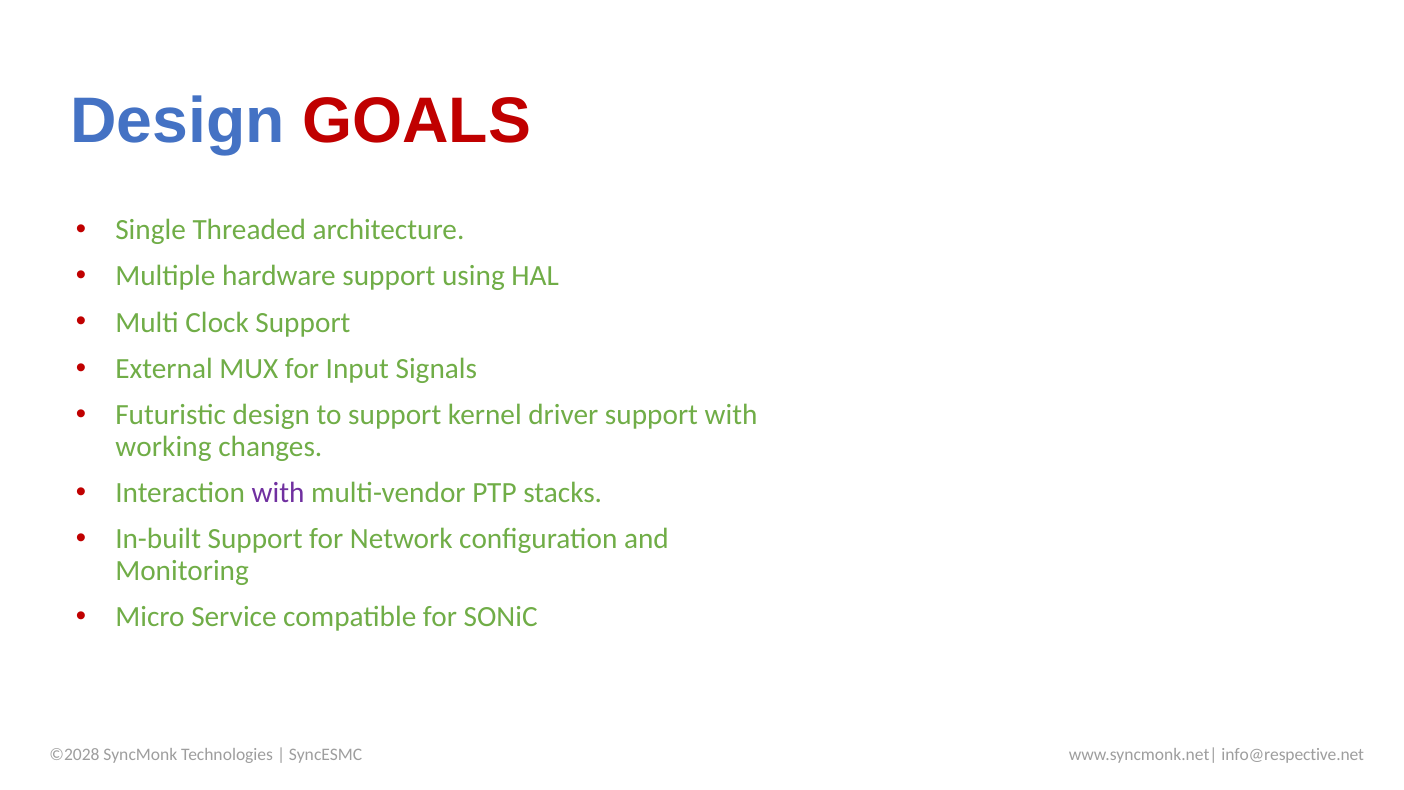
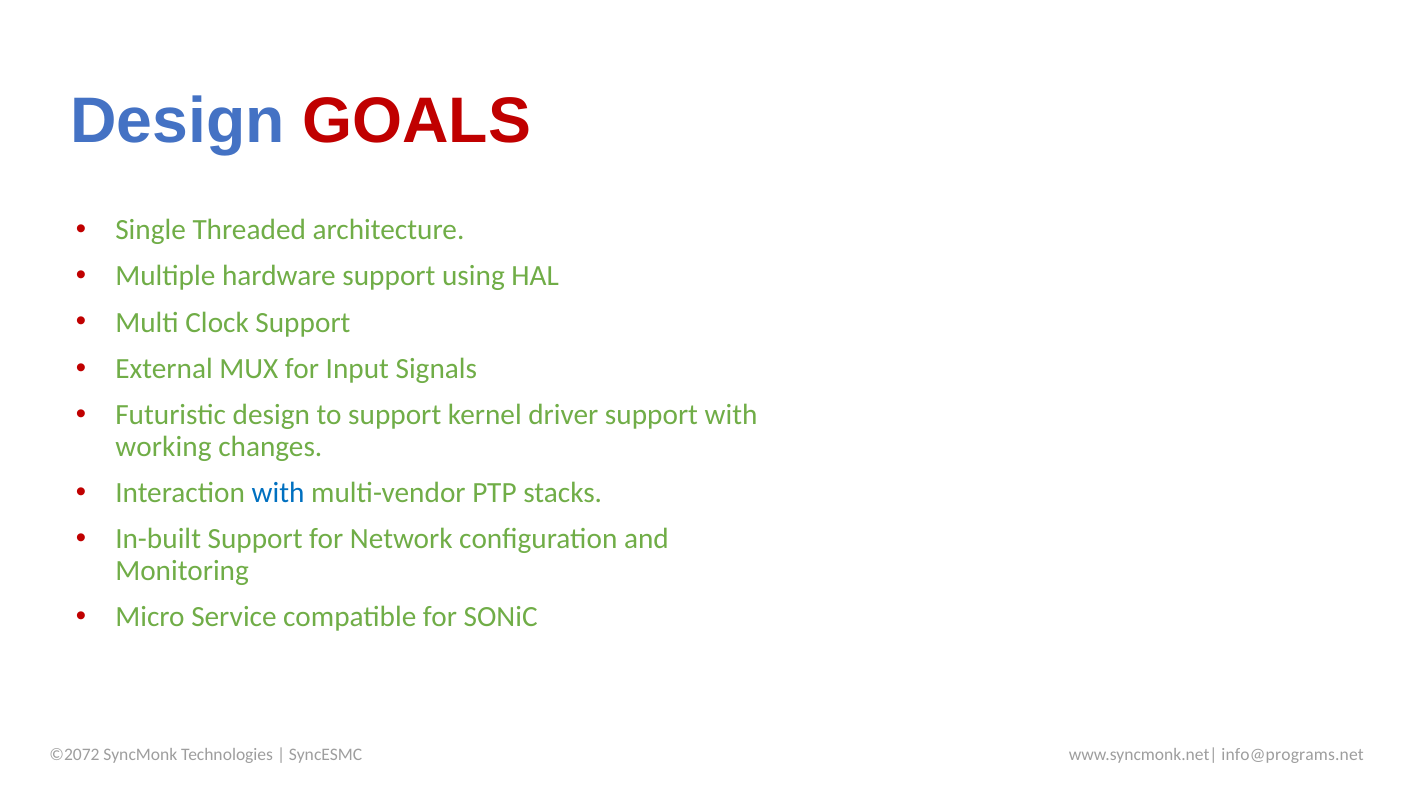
with colour: purple -> blue (278, 493)
©2028: ©2028 -> ©2072 (75, 754)
info@respective.net: info@respective.net -> info@programs.net (1293, 754)
